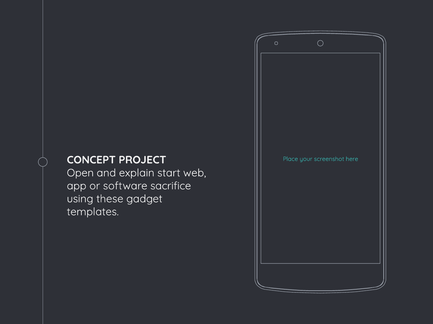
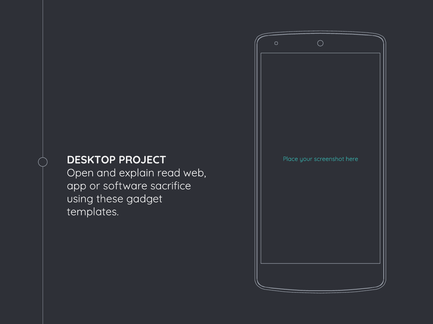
CONCEPT: CONCEPT -> DESKTOP (91, 160)
start: start -> read (169, 173)
